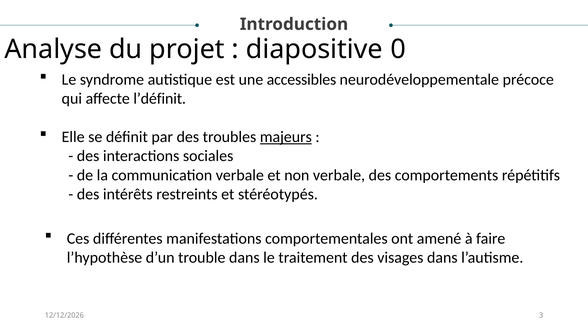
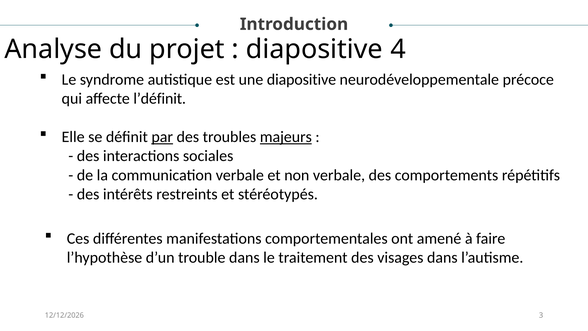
0: 0 -> 4 (398, 49)
une accessibles: accessibles -> diapositive (301, 79)
par underline: none -> present (162, 137)
